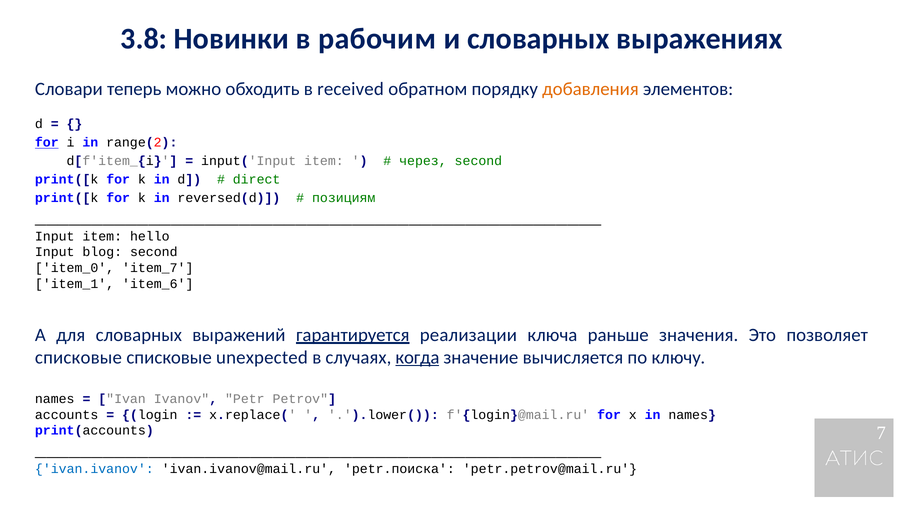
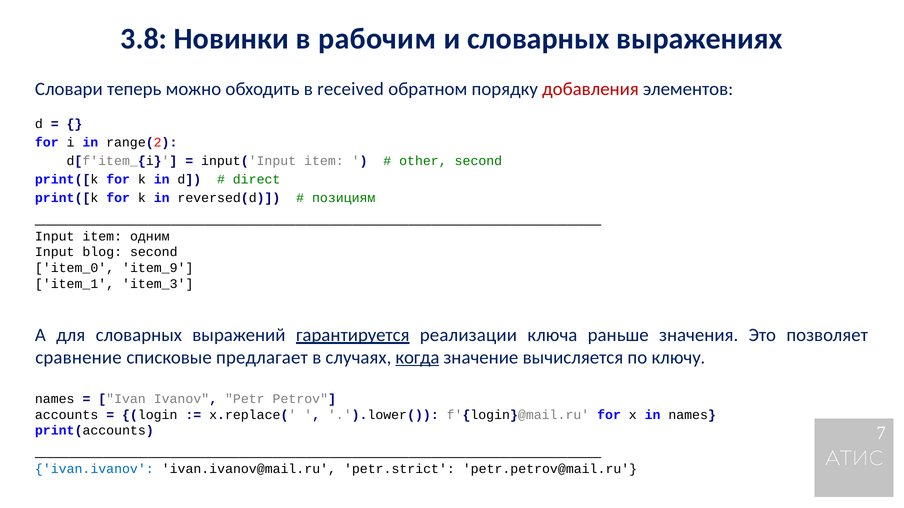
добавления colour: orange -> red (590, 89)
for underline: present -> none (47, 143)
через: через -> other (423, 161)
hello: hello -> одним (150, 237)
item_7: item_7 -> item_9 (158, 268)
item_6: item_6 -> item_3 (158, 284)
списковые: списковые -> сравнение (78, 358)
unexpected: unexpected -> предлагает (262, 358)
petr.поиска: petr.поиска -> petr.strict (399, 469)
